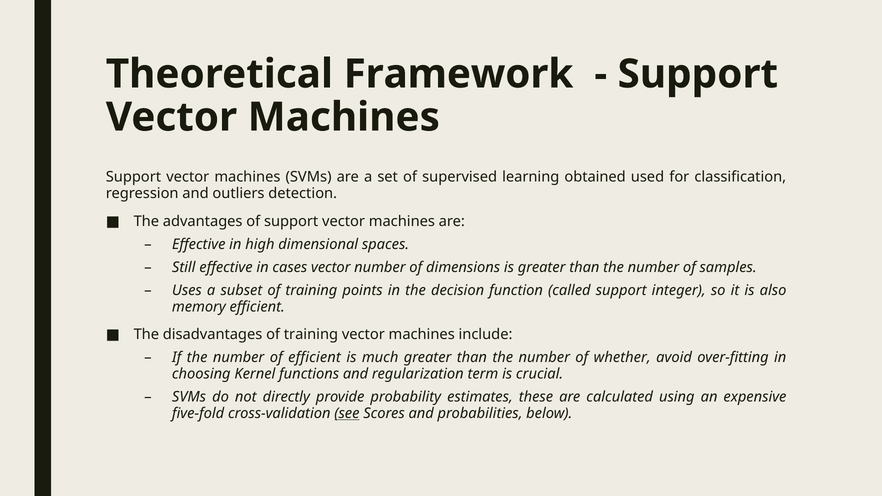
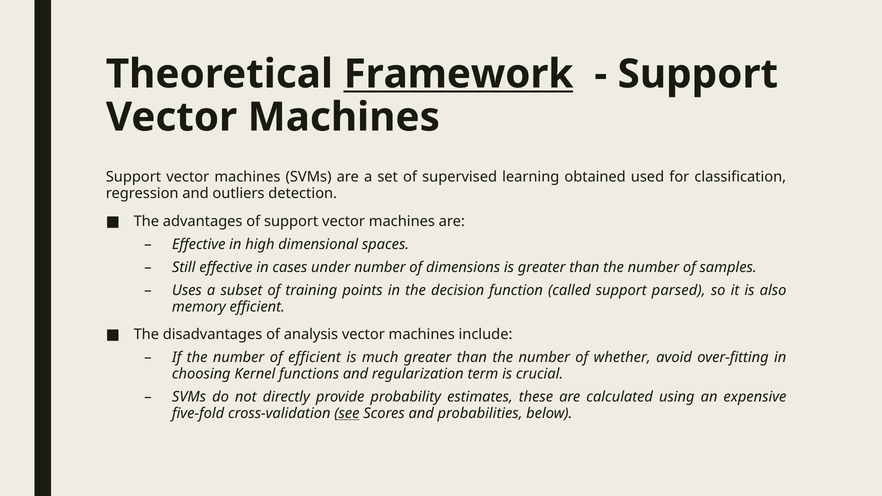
Framework underline: none -> present (458, 74)
cases vector: vector -> under (331, 267)
integer: integer -> parsed (679, 290)
disadvantages of training: training -> analysis (311, 334)
